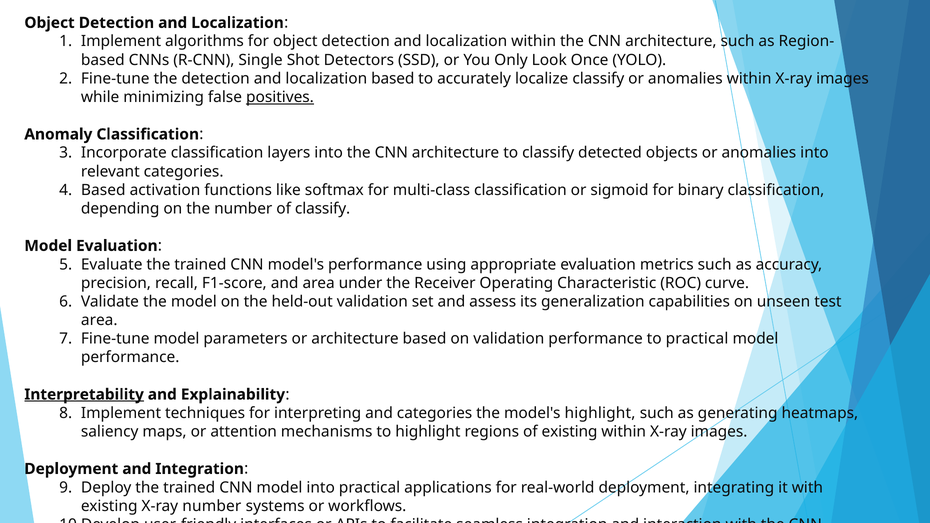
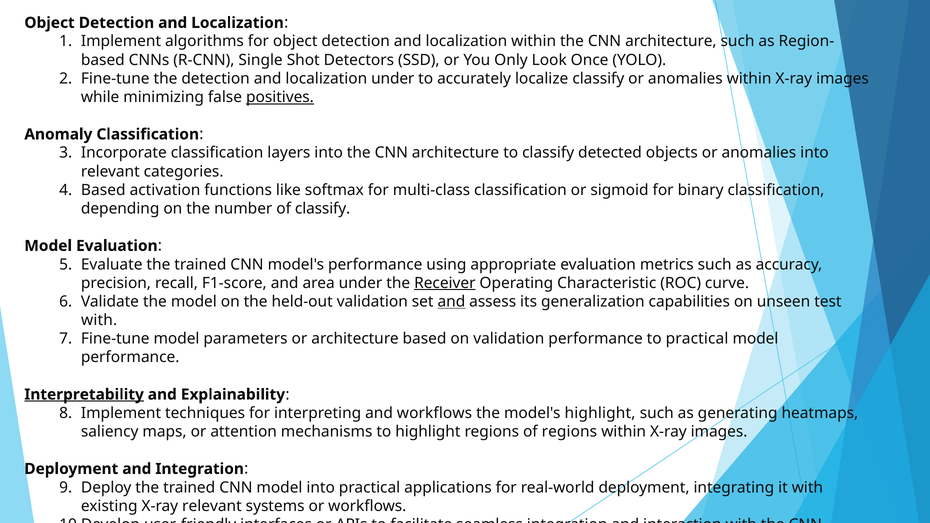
localization based: based -> under (393, 79)
Receiver underline: none -> present (445, 283)
and underline: none -> present (451, 302)
area: area -> with (99, 320)
and categories: categories -> workflows (434, 413)
of existing: existing -> regions (569, 432)
X-ray number: number -> relevant (212, 506)
